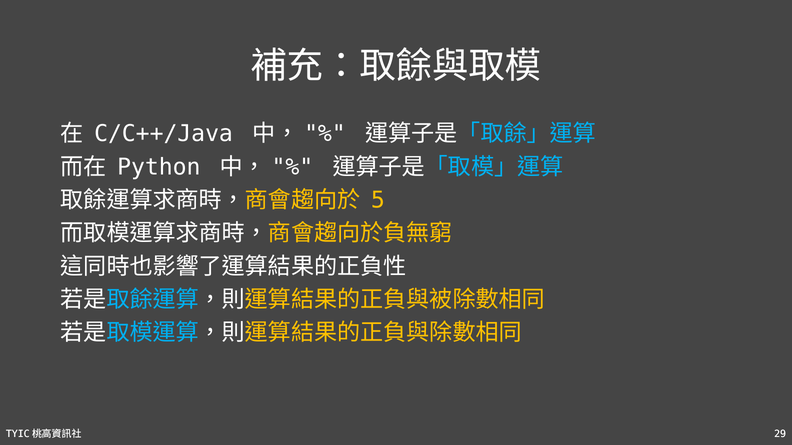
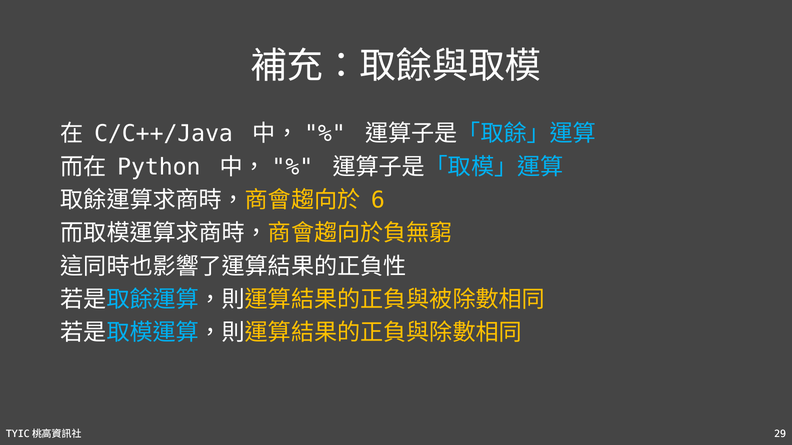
5: 5 -> 6 (378, 200)
